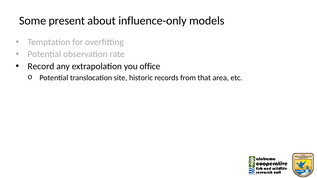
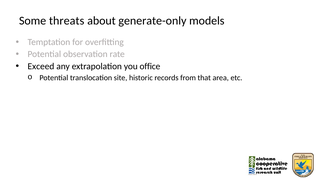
present: present -> threats (67, 21)
influence-only: influence-only -> generate-only (152, 21)
Record: Record -> Exceed (41, 66)
